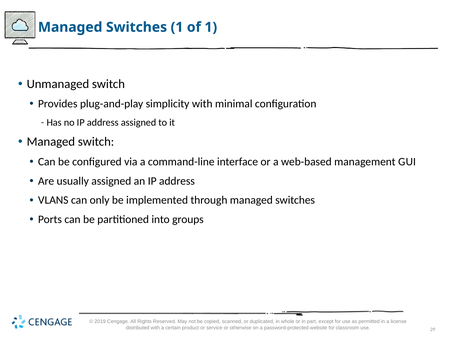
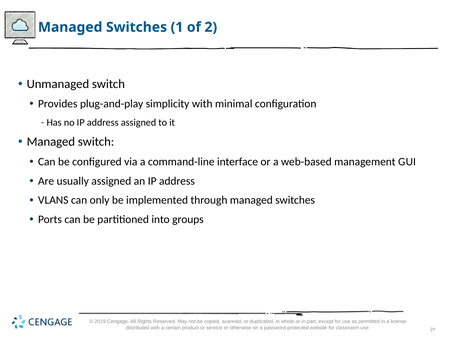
of 1: 1 -> 2 (211, 27)
